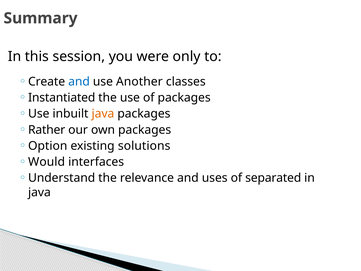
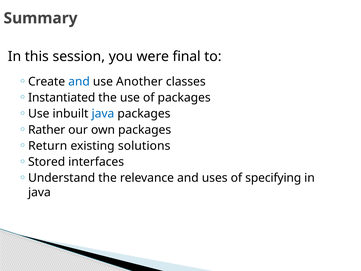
only: only -> final (187, 56)
java colour: orange -> blue (103, 114)
Option: Option -> Return (48, 146)
Would: Would -> Stored (47, 162)
separated: separated -> specifying (273, 178)
